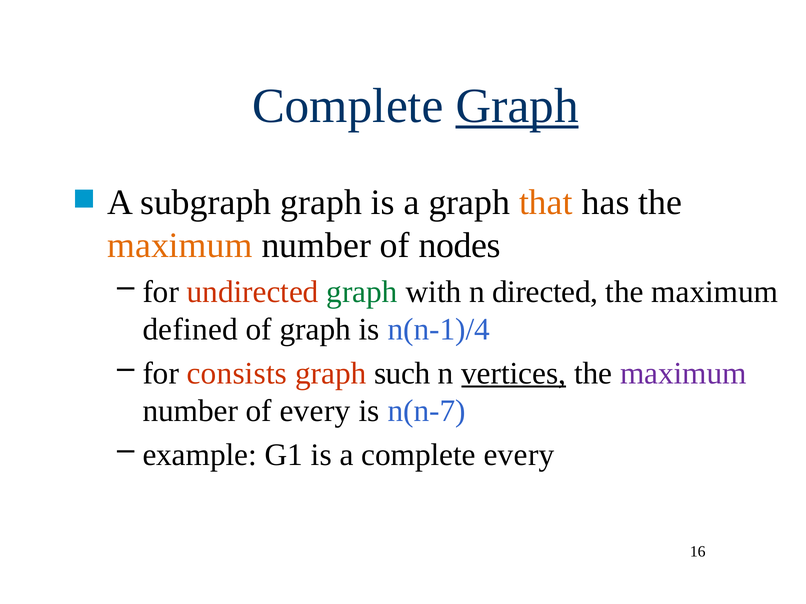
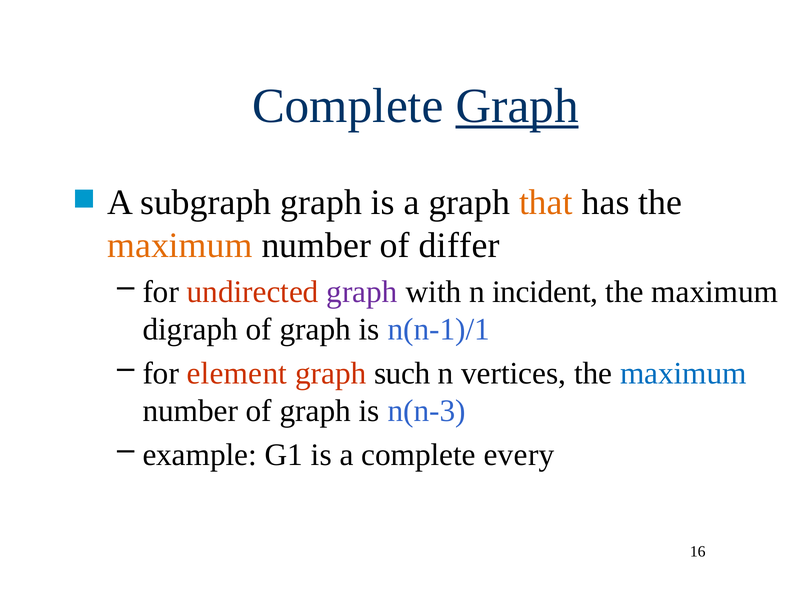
nodes: nodes -> differ (459, 246)
graph colour: green -> purple (362, 292)
directed: directed -> incident (545, 292)
defined: defined -> digraph (190, 330)
n(n-1)/4: n(n-1)/4 -> n(n-1)/1 (439, 330)
consists: consists -> element (237, 373)
vertices underline: present -> none (514, 373)
maximum colour: purple -> blue (683, 373)
number of every: every -> graph (315, 411)
n(n-7: n(n-7 -> n(n-3 (427, 411)
